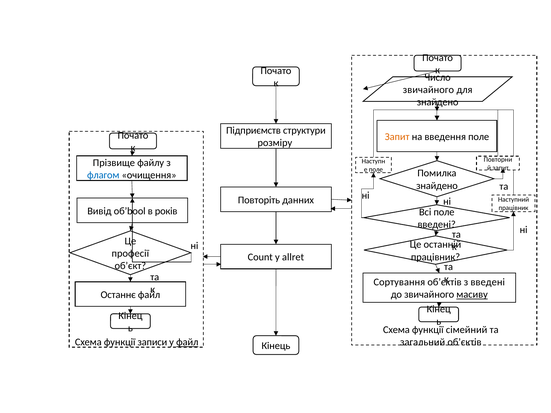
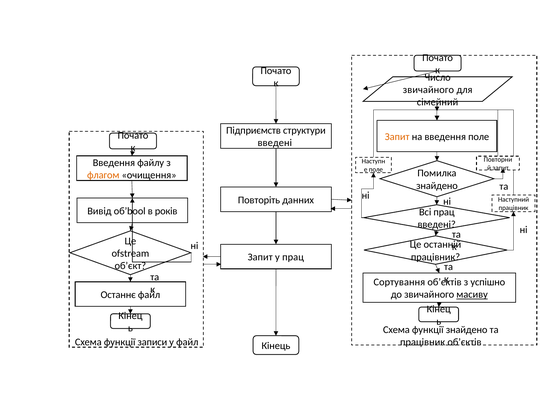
знайдено: знайдено -> сімейний (438, 102)
розміру: розміру -> введені (275, 143)
Прізвище: Прізвище -> Введення (114, 163)
флагом colour: blue -> orange (103, 175)
Всі поле: поле -> прац (444, 212)
професії: професії -> ofstream (130, 254)
Count: Count -> Запит (260, 257)
у allret: allret -> прац (293, 257)
з введені: введені -> успішно (488, 282)
функції сімейний: сімейний -> знайдено (467, 330)
файл underline: present -> none (187, 342)
загальний: загальний -> працівник (423, 342)
